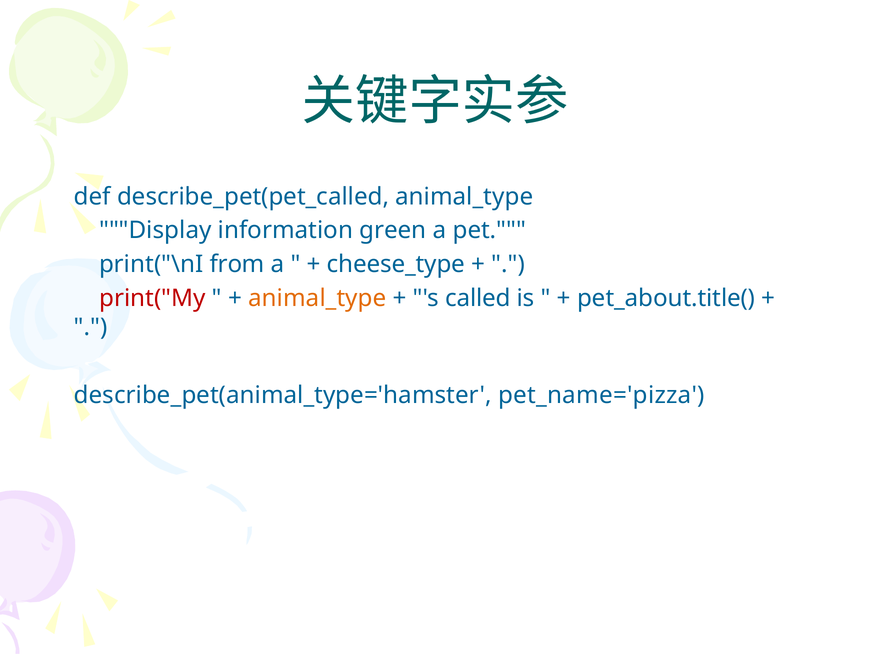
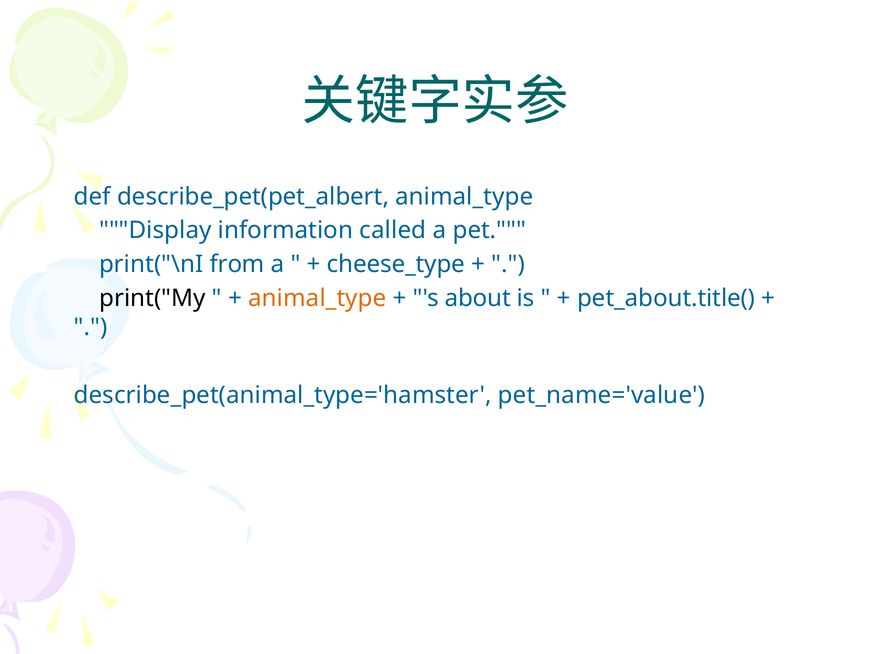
describe_pet(pet_called: describe_pet(pet_called -> describe_pet(pet_albert (253, 197)
green: green -> called (393, 230)
print("My colour: red -> black (152, 298)
called: called -> about (478, 298)
pet_name='pizza: pet_name='pizza -> pet_name='value (602, 395)
